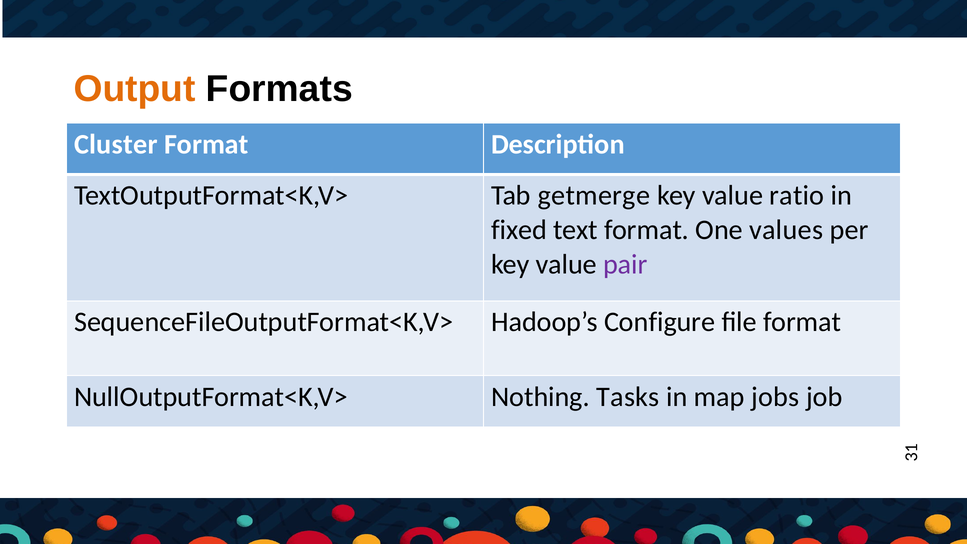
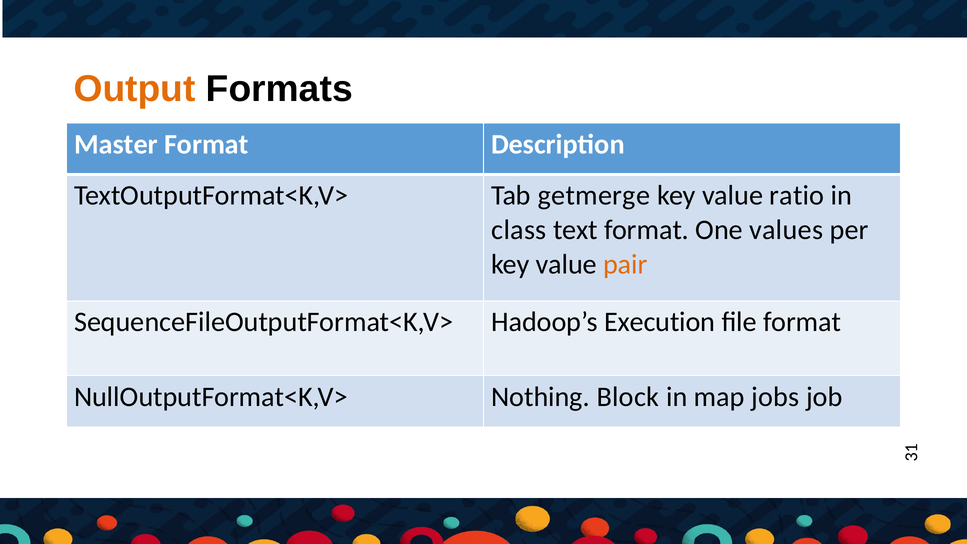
Cluster: Cluster -> Master (116, 144)
fixed: fixed -> class (519, 230)
pair colour: purple -> orange (625, 265)
Configure: Configure -> Execution (660, 322)
Tasks: Tasks -> Block (628, 397)
